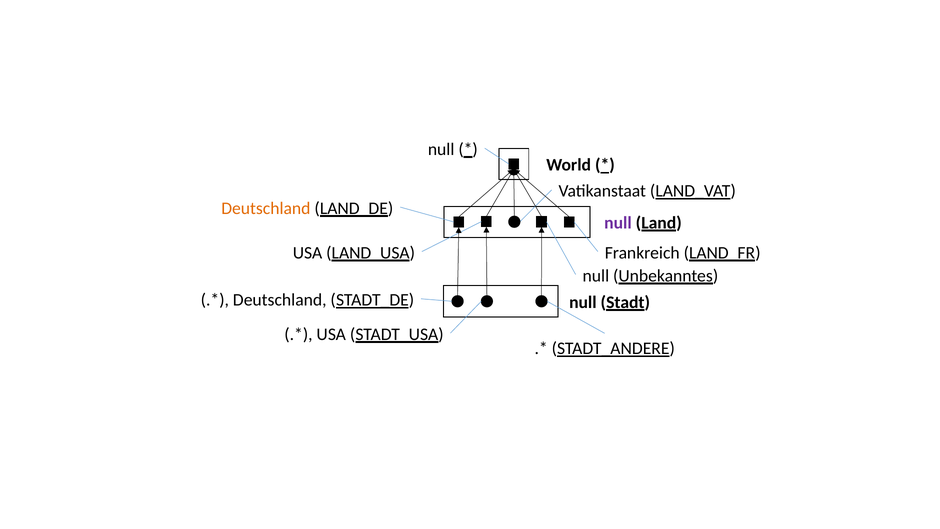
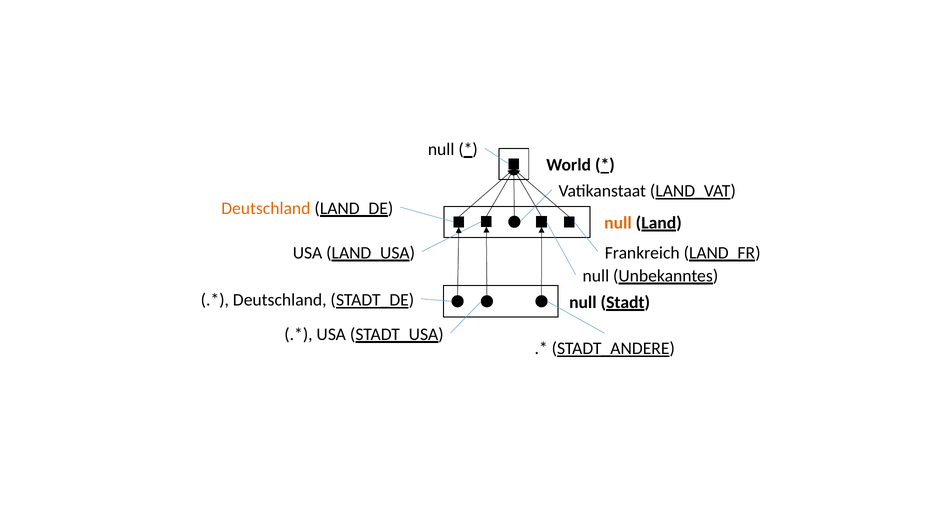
null colour: purple -> orange (618, 223)
